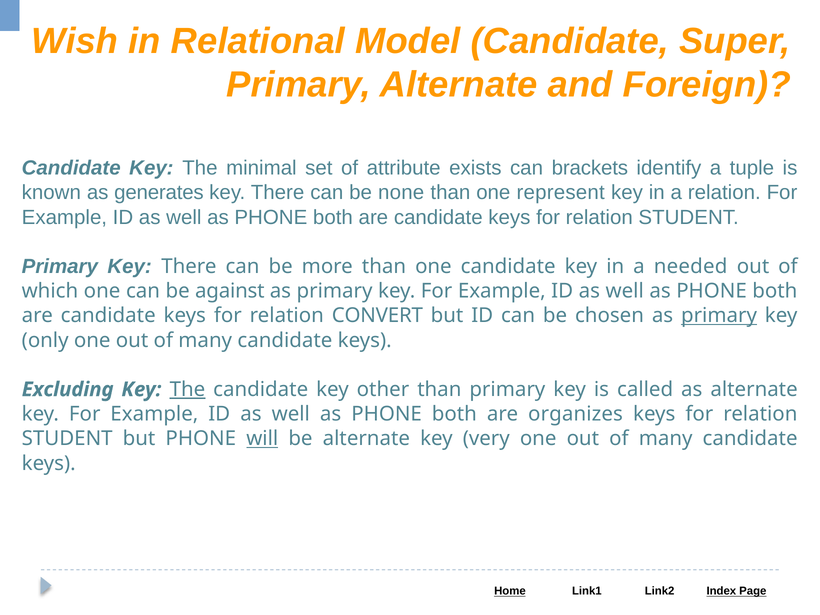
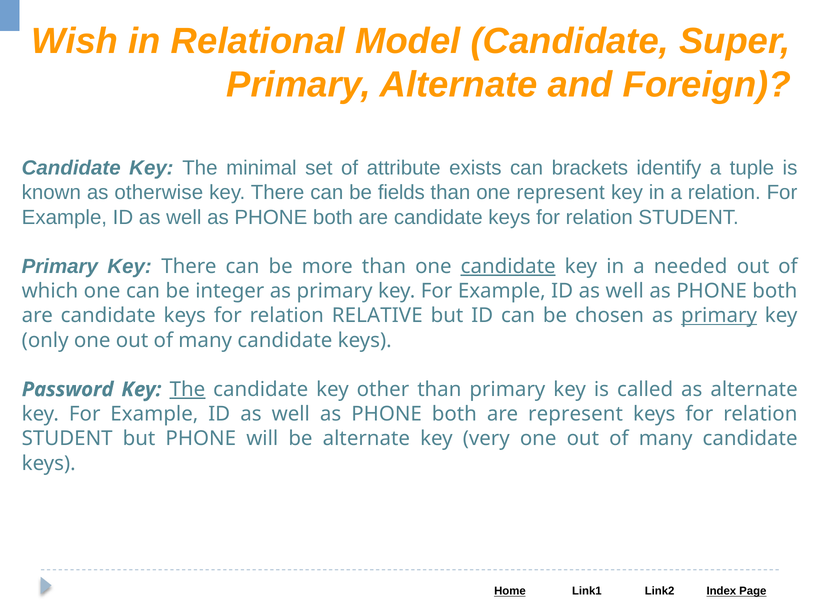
generates: generates -> otherwise (159, 193)
none: none -> fields (401, 193)
candidate underline: none -> present (508, 266)
against: against -> integer (230, 291)
CONVERT: CONVERT -> RELATIVE (377, 316)
Excluding: Excluding -> Password (68, 389)
are organizes: organizes -> represent (576, 414)
will underline: present -> none (262, 439)
